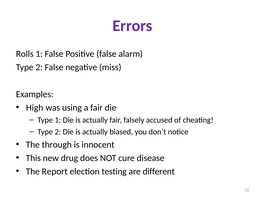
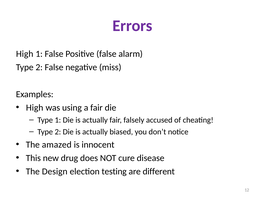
Rolls: Rolls -> High (25, 54)
through: through -> amazed (57, 144)
Report: Report -> Design (55, 171)
